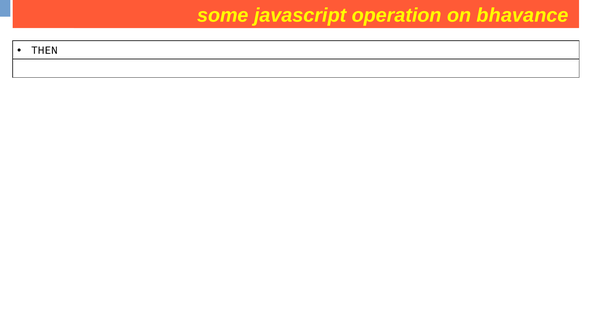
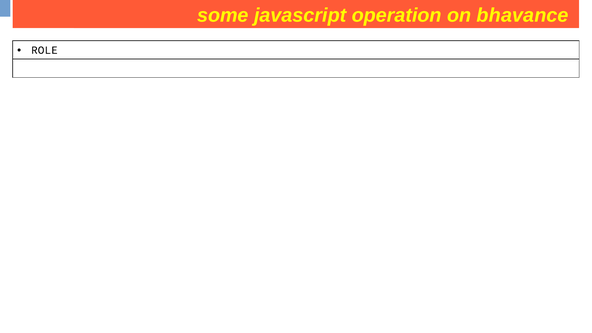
THEN: THEN -> ROLE (44, 50)
